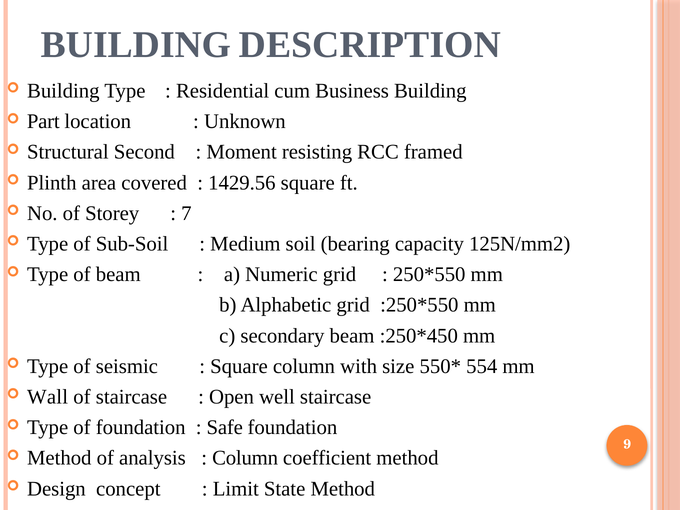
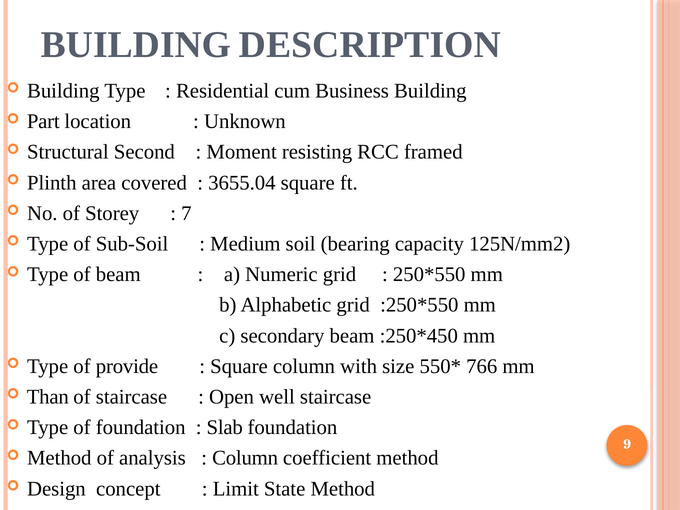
1429.56: 1429.56 -> 3655.04 (242, 183)
seismic: seismic -> provide (127, 366)
554: 554 -> 766 (482, 366)
Wall: Wall -> Than (48, 397)
Safe: Safe -> Slab (225, 428)
